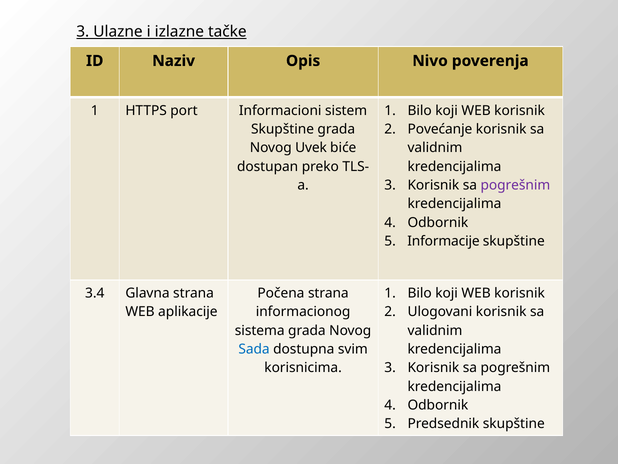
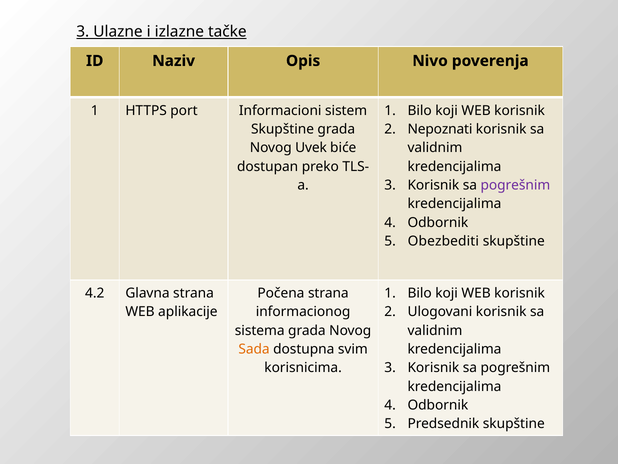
Povećanje: Povećanje -> Nepoznati (440, 129)
Informacije: Informacije -> Obezbediti (443, 241)
3.4: 3.4 -> 4.2 (95, 293)
Sada colour: blue -> orange (254, 349)
